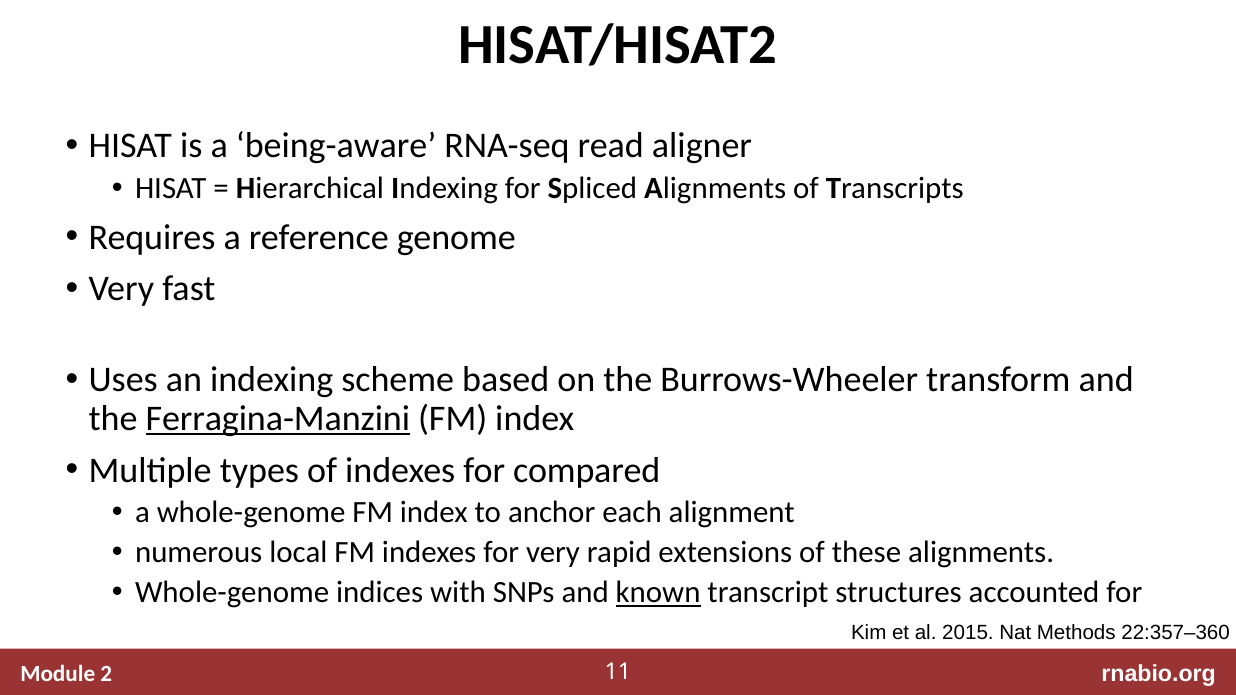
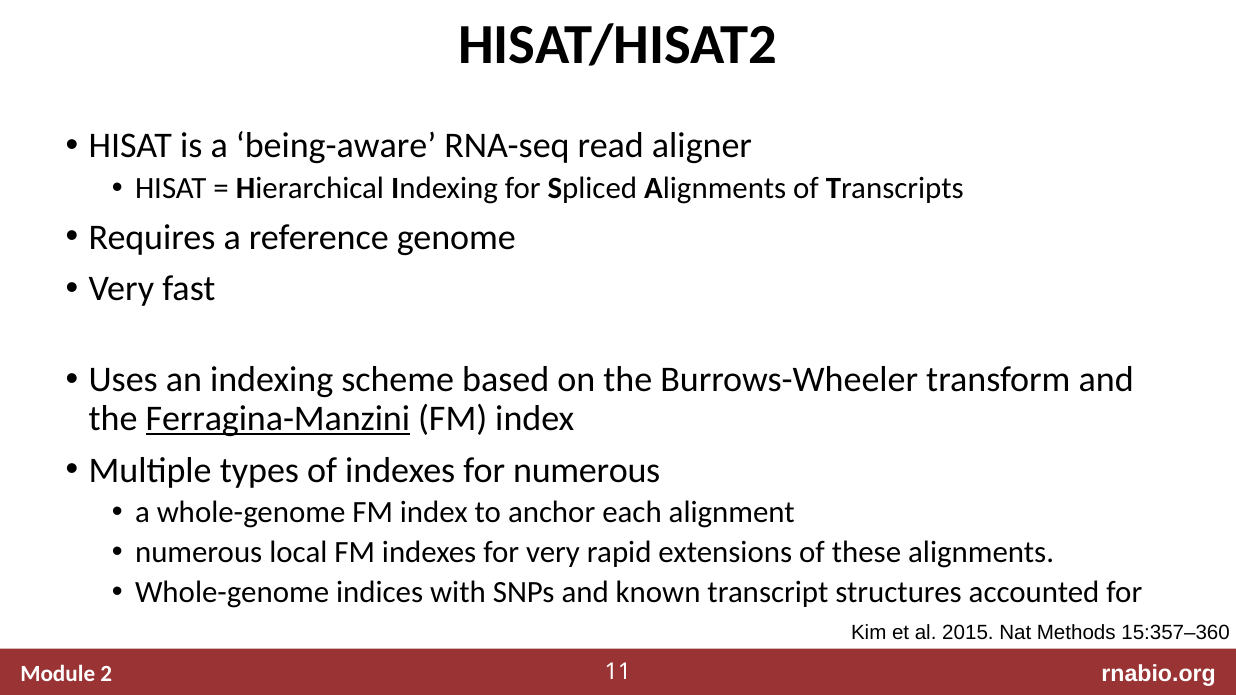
for compared: compared -> numerous (587, 470)
known underline: present -> none (658, 593)
22:357–360: 22:357–360 -> 15:357–360 (1176, 633)
